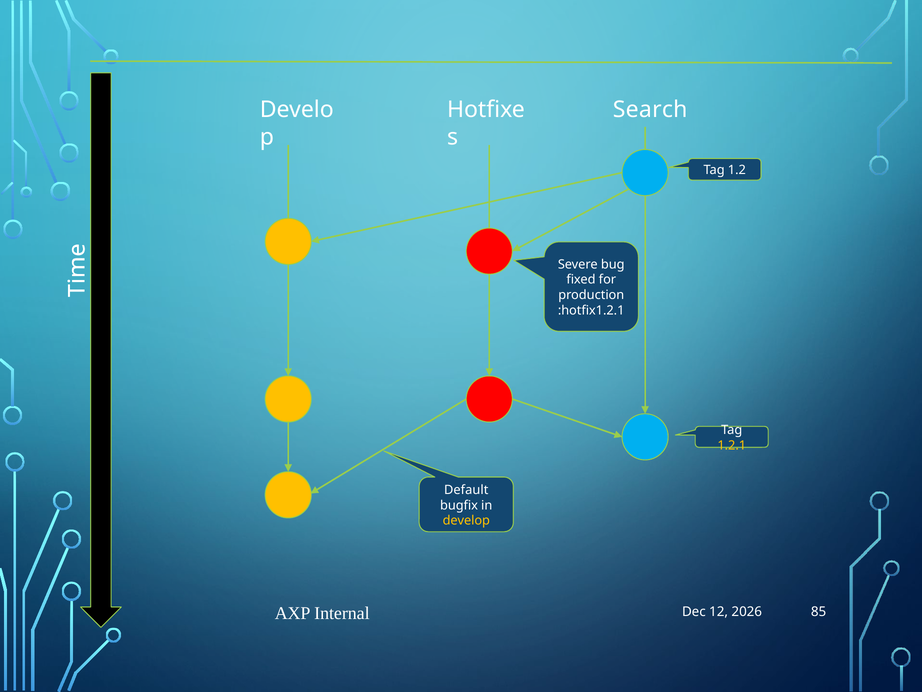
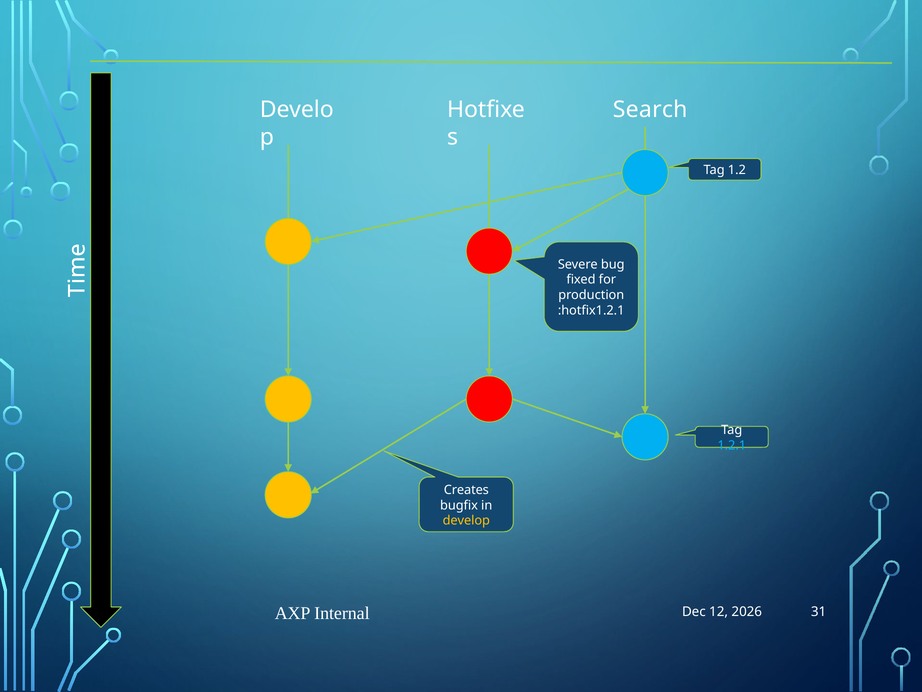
1.2.1 colour: yellow -> light blue (732, 445)
Default: Default -> Creates (466, 490)
85: 85 -> 31 (819, 611)
